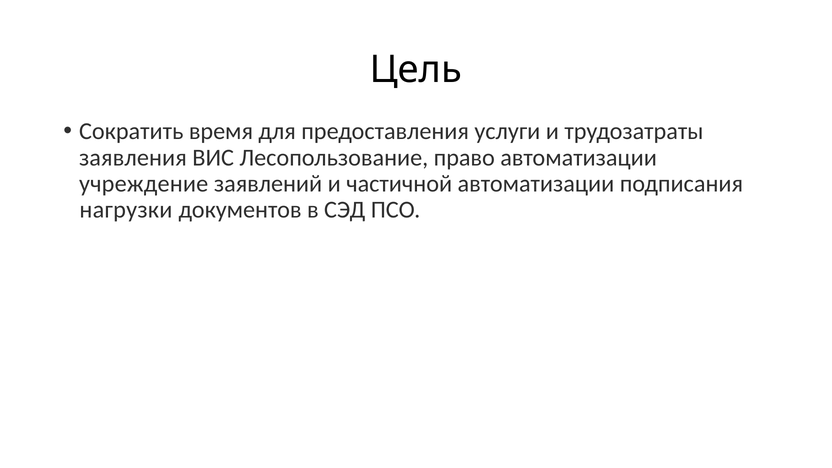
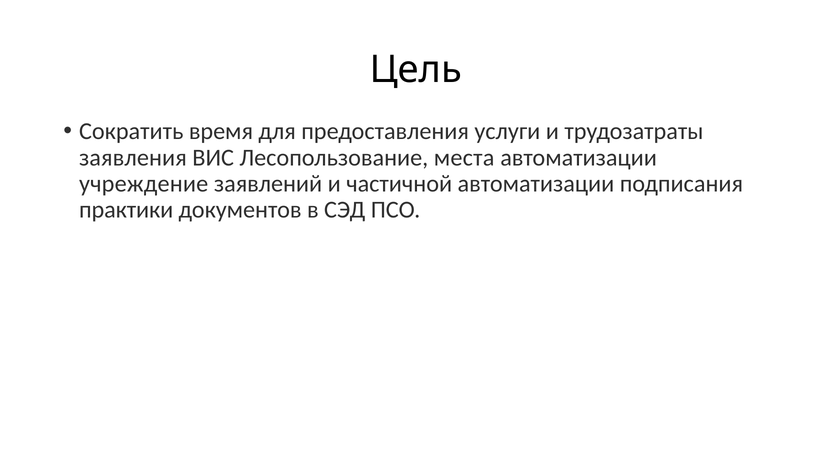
право: право -> места (464, 158)
нагрузки: нагрузки -> практики (126, 210)
